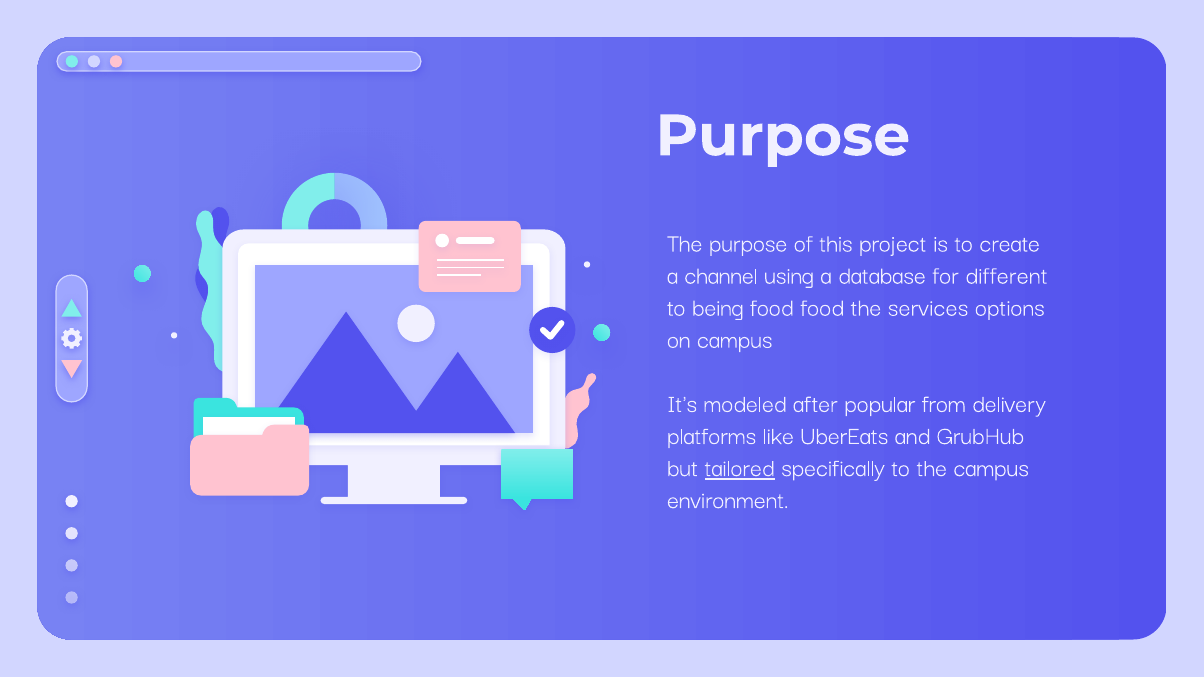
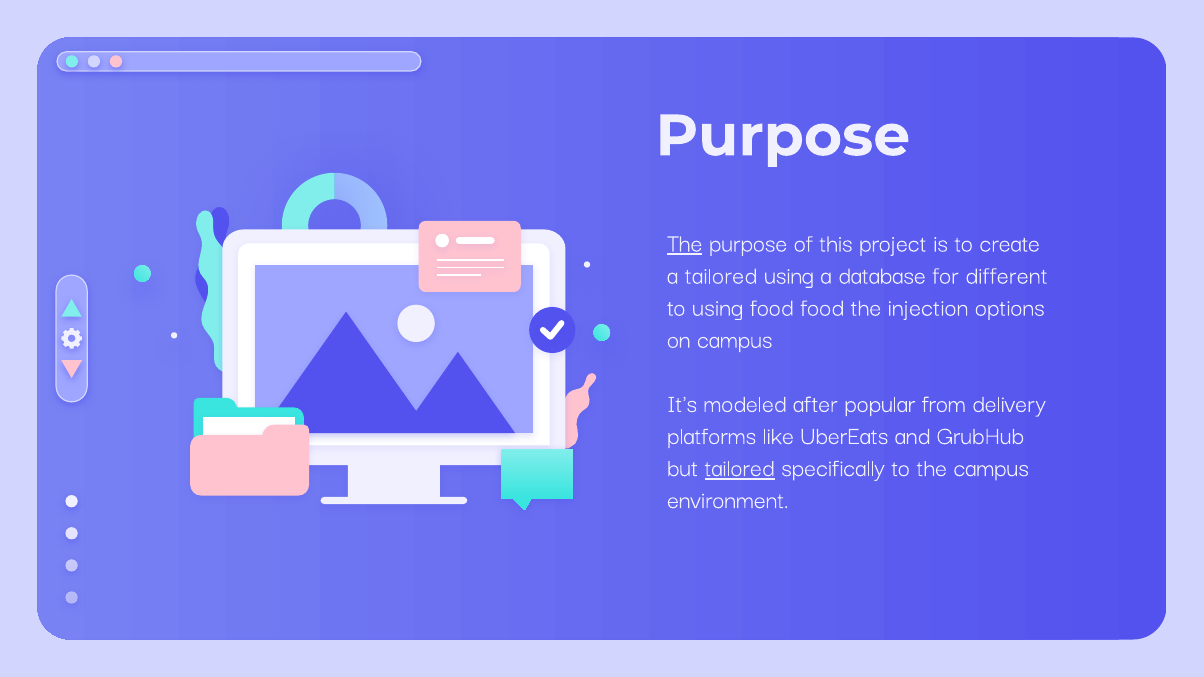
The underline: none -> present (685, 243)
a channel: channel -> tailored (721, 275)
to being: being -> using (718, 307)
services: services -> injection (928, 307)
